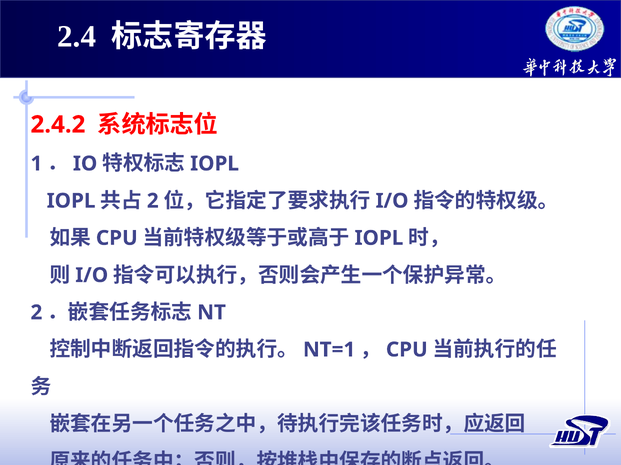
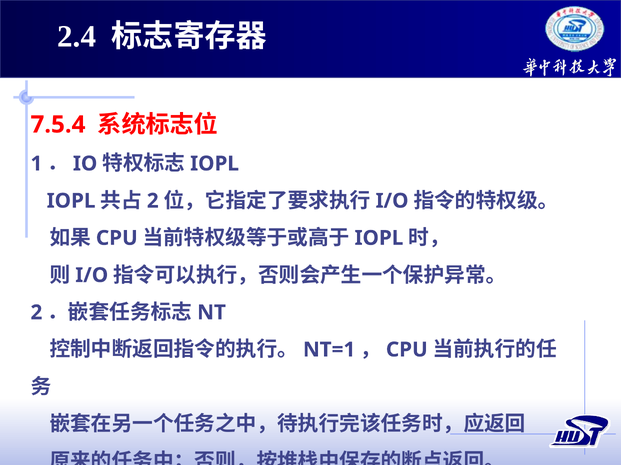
2.4.2: 2.4.2 -> 7.5.4 (58, 125)
